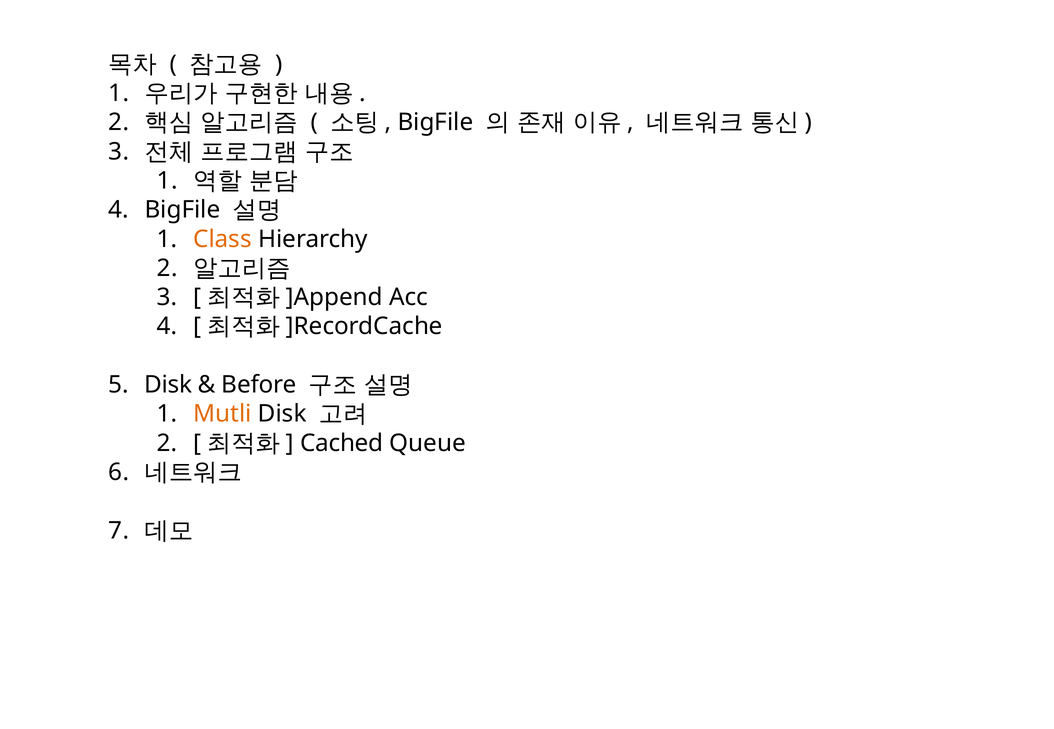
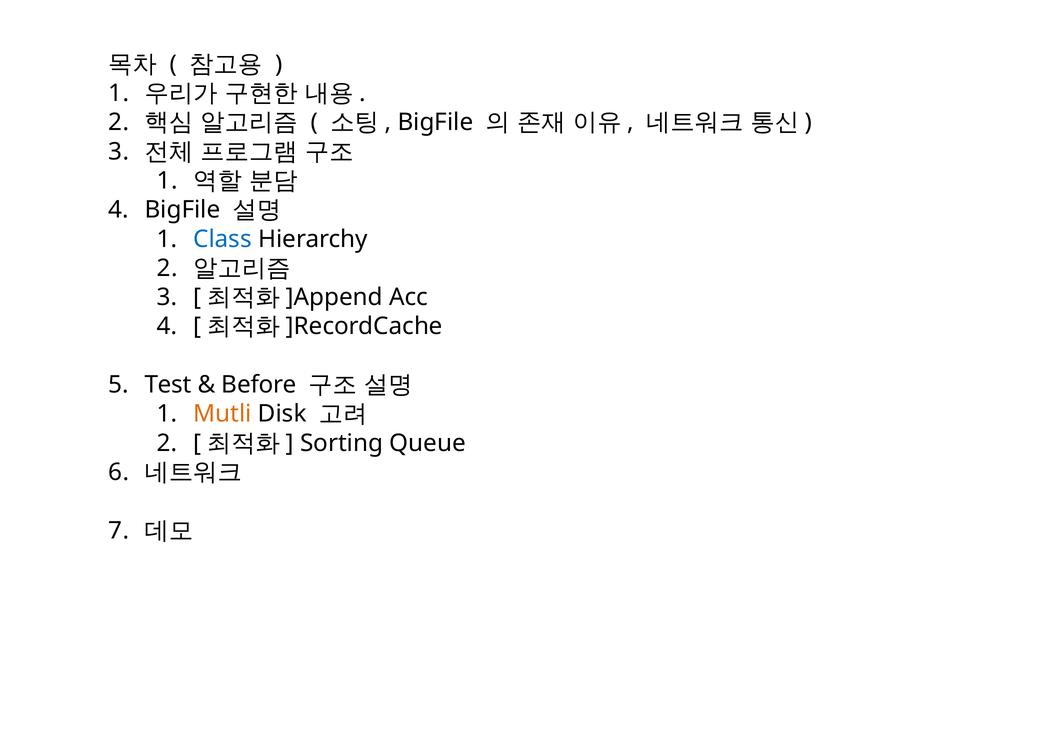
Class colour: orange -> blue (222, 239)
Disk: Disk -> Test (168, 385)
Cached: Cached -> Sorting (342, 444)
